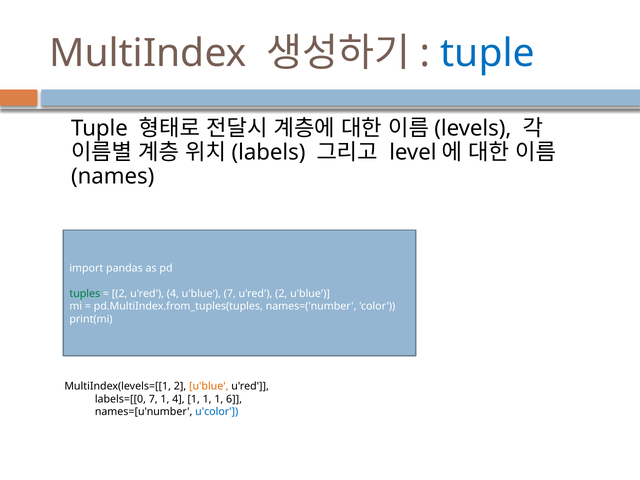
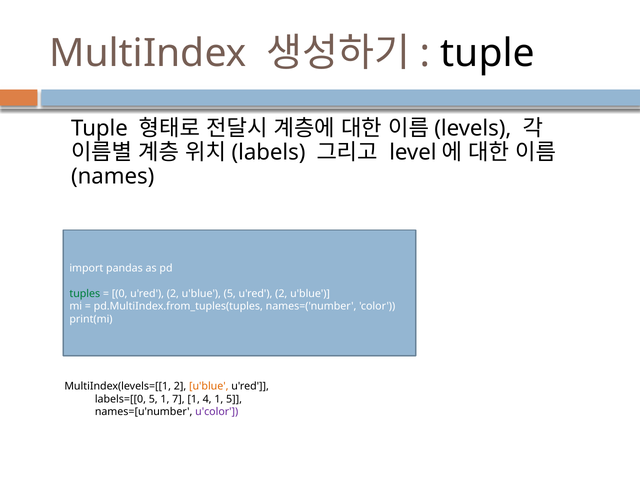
tuple colour: blue -> black (487, 53)
2: 2 -> 0 (120, 294)
4: 4 -> 2 (173, 294)
u'blue 7: 7 -> 5 (230, 294)
labels=[[0 7: 7 -> 5 (153, 399)
1 4: 4 -> 7 (178, 399)
1: 1 -> 4 (207, 399)
1 6: 6 -> 5 (234, 399)
u'color colour: blue -> purple (217, 412)
